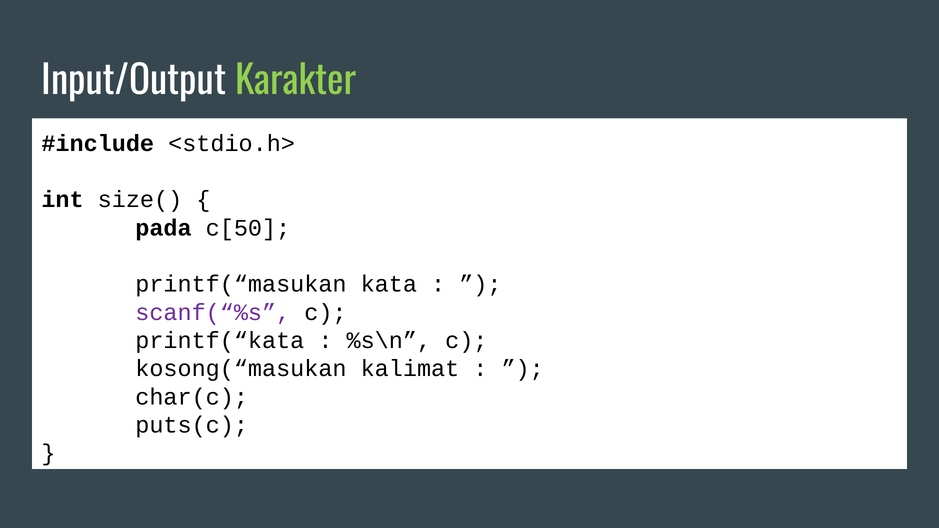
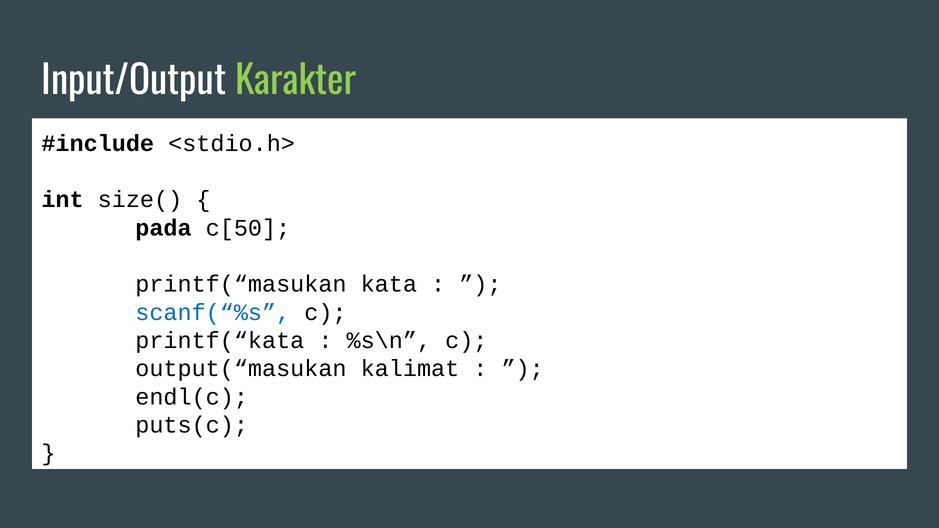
scanf(“%s colour: purple -> blue (213, 312)
kosong(“masukan: kosong(“masukan -> output(“masukan (241, 369)
char(c: char(c -> endl(c (192, 397)
